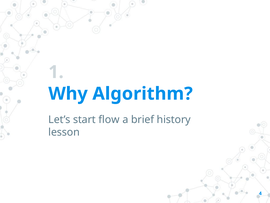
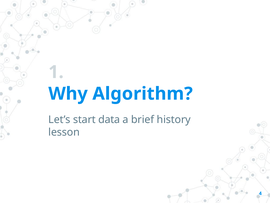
flow: flow -> data (109, 119)
